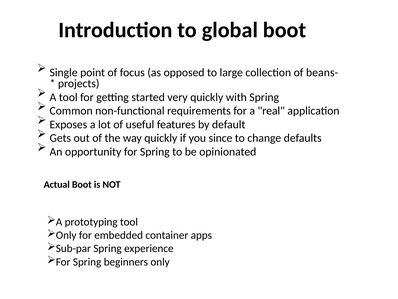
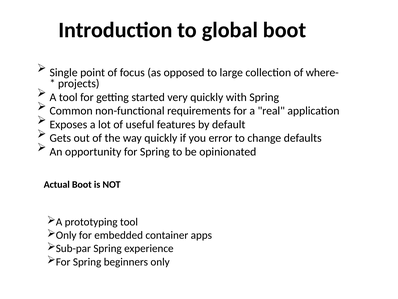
beans-: beans- -> where- (322, 72)
since: since -> error (220, 138)
